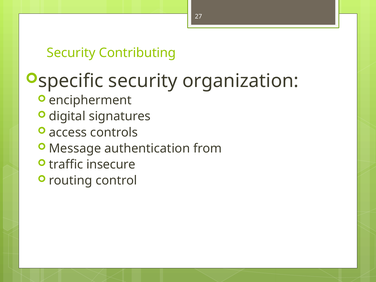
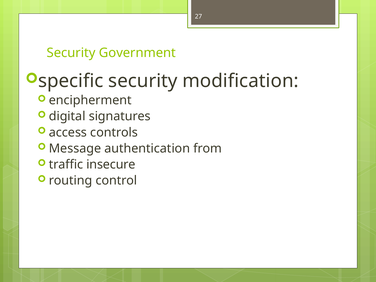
Contributing: Contributing -> Government (137, 53)
organization: organization -> modification (241, 81)
